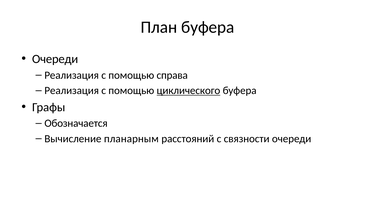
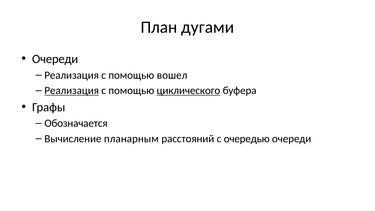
План буфера: буфера -> дугами (208, 27)
справа: справа -> вошел (172, 75)
Реализация underline: none -> present (72, 90)
связности: связности -> очередью (247, 139)
